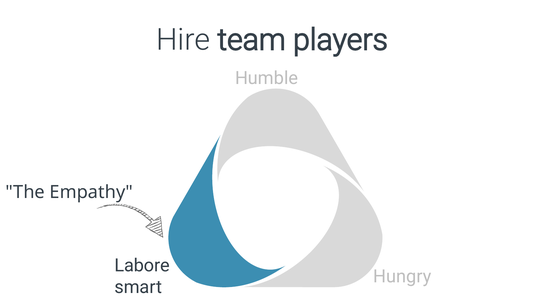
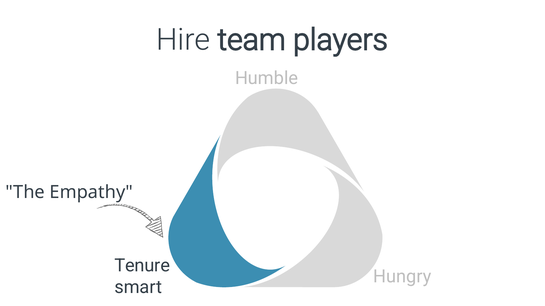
Labore: Labore -> Tenure (142, 266)
